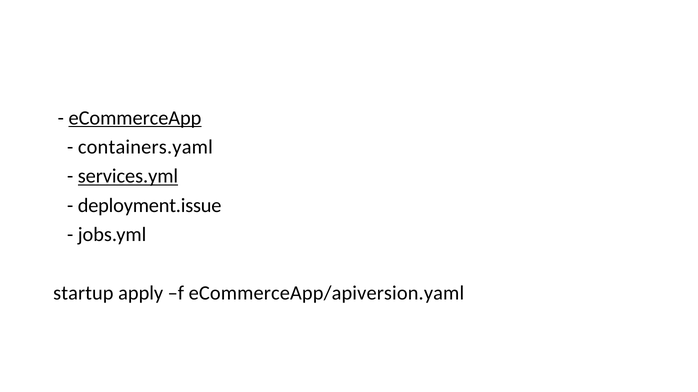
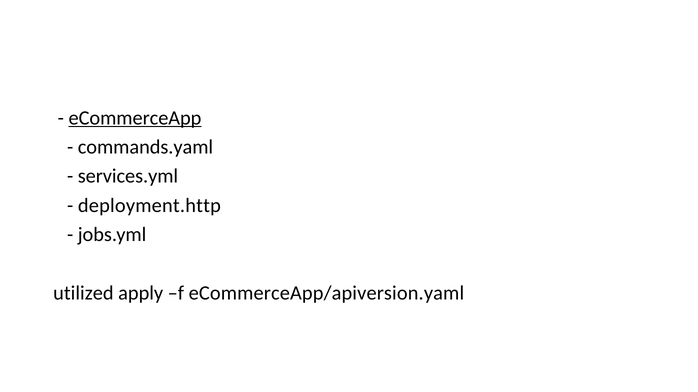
containers.yaml: containers.yaml -> commands.yaml (145, 147)
services.yml underline: present -> none (128, 177)
deployment.issue: deployment.issue -> deployment.http (149, 206)
startup: startup -> utilized (83, 294)
